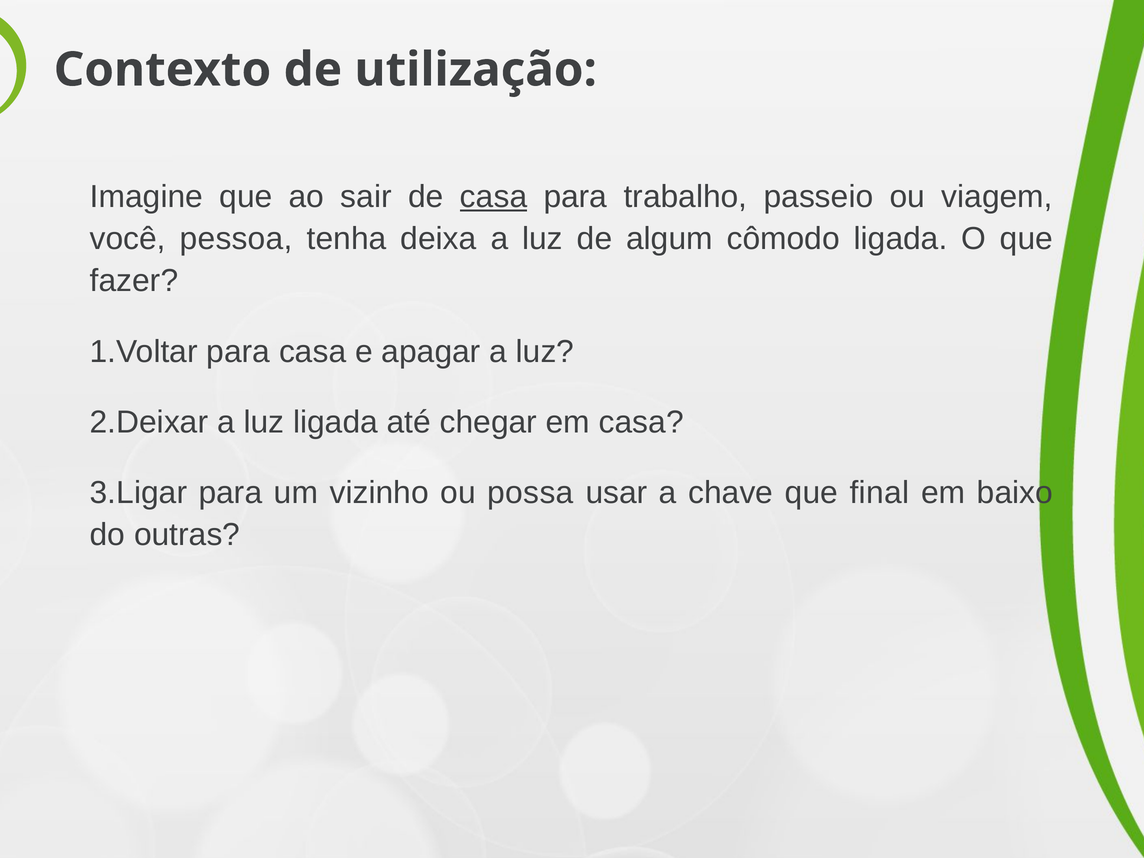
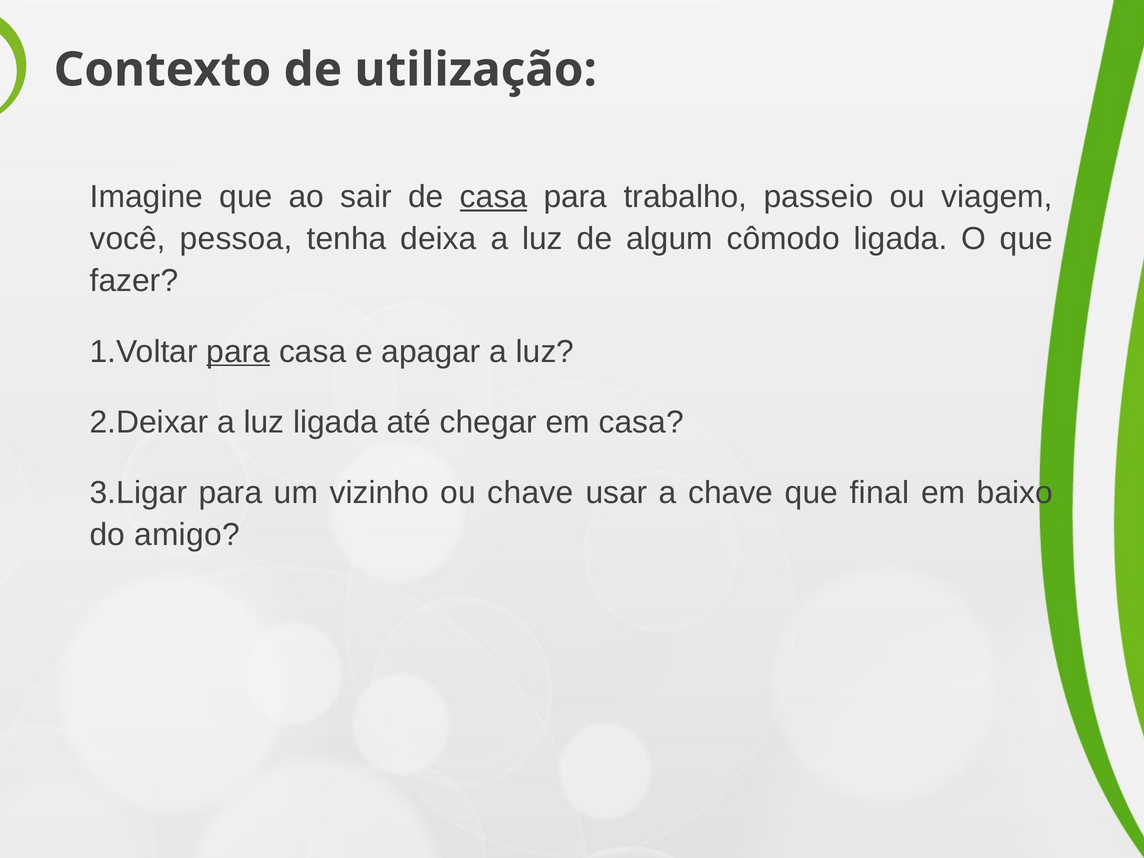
para underline: none -> present (238, 352)
ou possa: possa -> chave (530, 493)
outras: outras -> amigo (187, 535)
